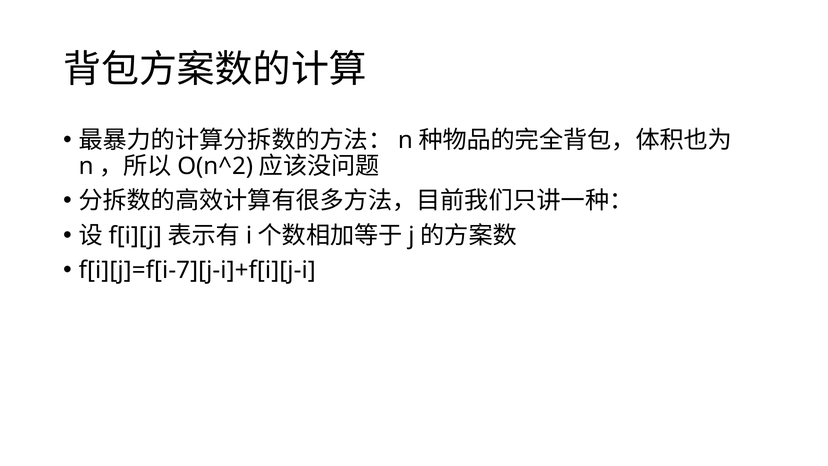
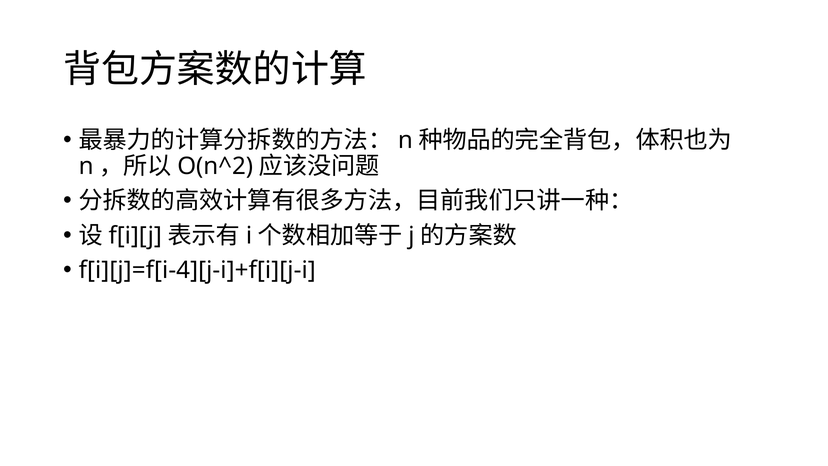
f[i][j]=f[i-7][j-i]+f[i][j-i: f[i][j]=f[i-7][j-i]+f[i][j-i -> f[i][j]=f[i-4][j-i]+f[i][j-i (197, 270)
